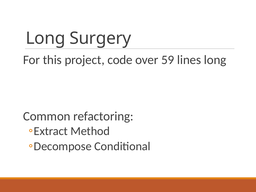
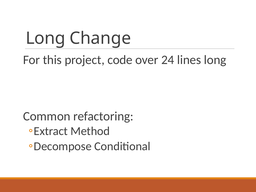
Surgery: Surgery -> Change (100, 38)
59: 59 -> 24 (168, 60)
